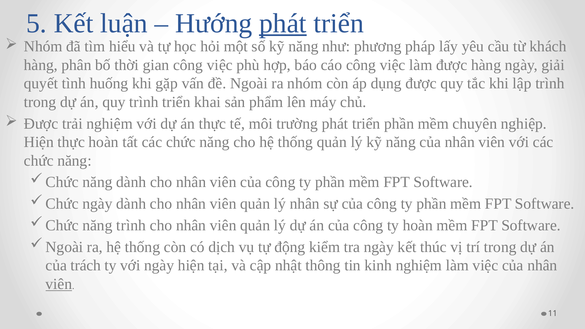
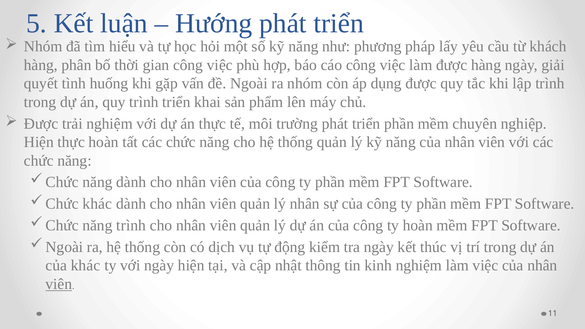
phát underline: present -> none (283, 23)
ngày: ngày -> khác (97, 204)
của trách: trách -> khác (86, 266)
